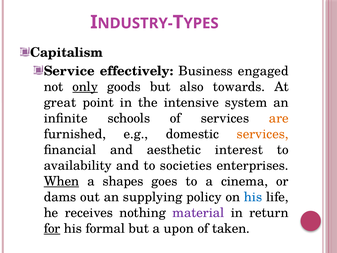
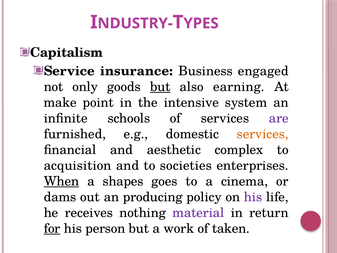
effectively: effectively -> insurance (136, 71)
only underline: present -> none (85, 87)
but underline: none -> present (160, 87)
towards: towards -> earning (239, 87)
great: great -> make (60, 102)
are colour: orange -> purple (279, 118)
interest: interest -> complex (239, 150)
availability: availability -> acquisition (78, 165)
supplying: supplying -> producing (153, 197)
his colour: blue -> purple (253, 197)
formal: formal -> person (105, 228)
upon: upon -> work (179, 228)
